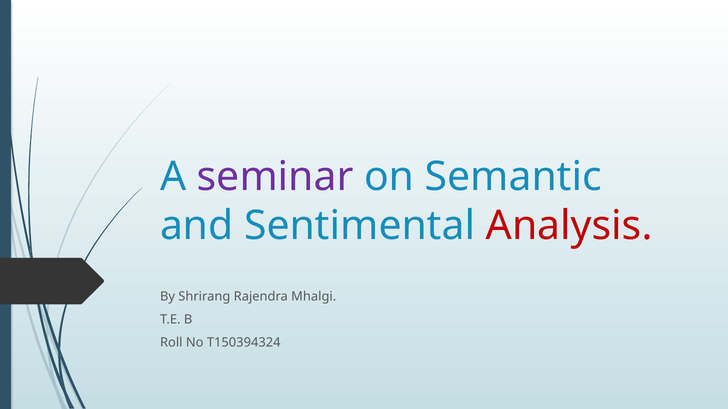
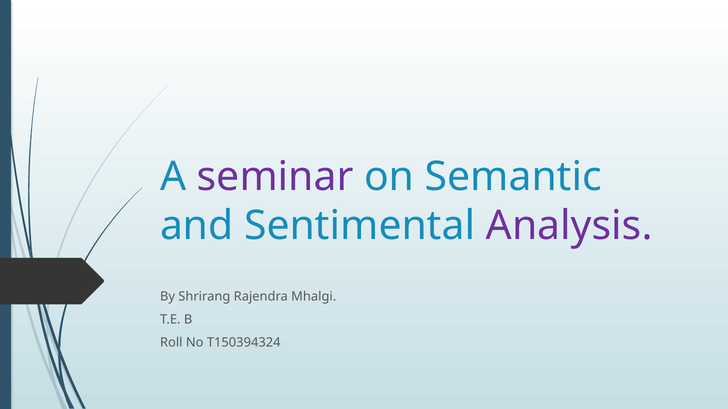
Analysis colour: red -> purple (569, 226)
